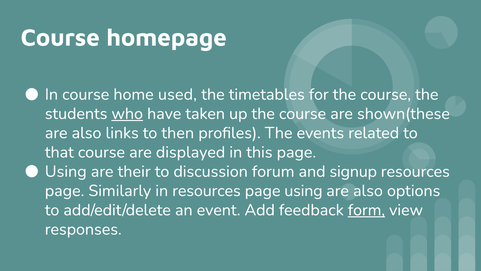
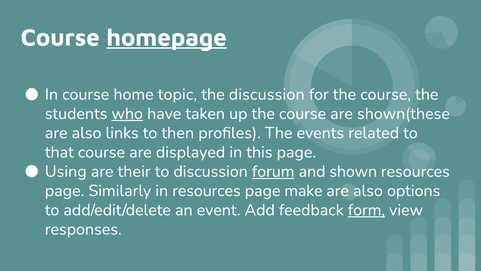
homepage underline: none -> present (167, 38)
used: used -> topic (177, 94)
the timetables: timetables -> discussion (267, 94)
forum underline: none -> present (273, 171)
signup: signup -> shown (353, 171)
page using: using -> make (303, 190)
